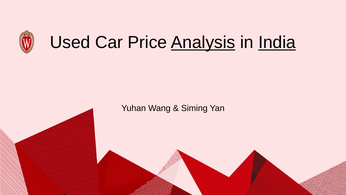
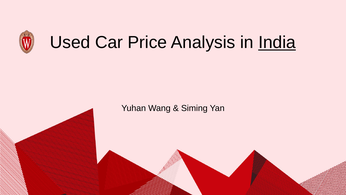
Analysis underline: present -> none (203, 42)
